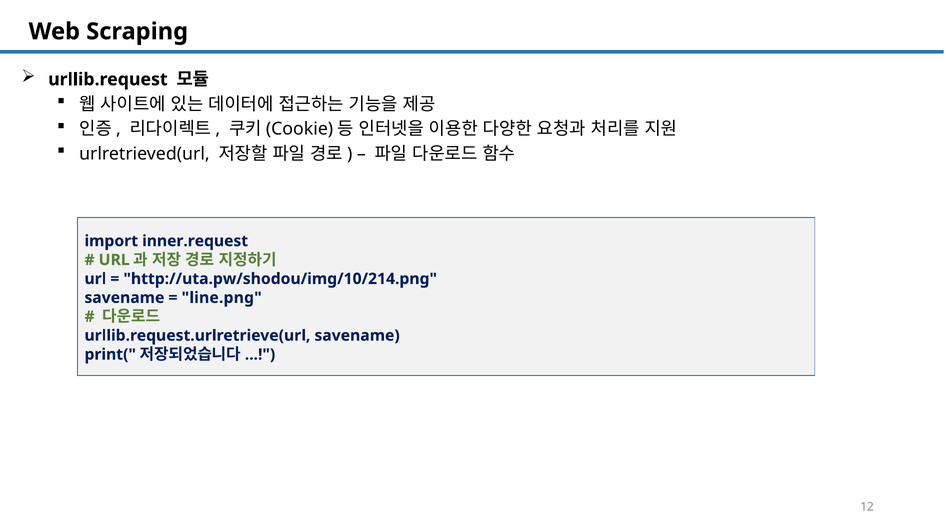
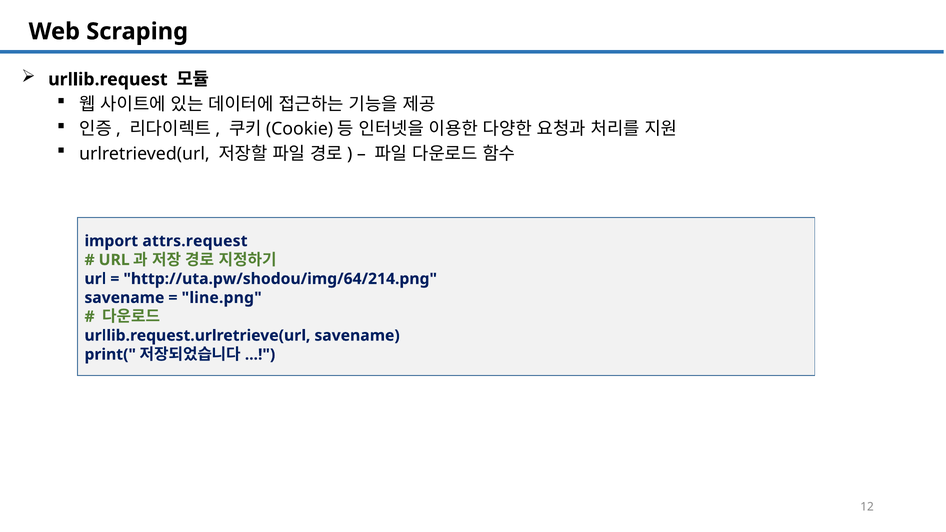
inner.request: inner.request -> attrs.request (195, 241)
http://uta.pw/shodou/img/10/214.png: http://uta.pw/shodou/img/10/214.png -> http://uta.pw/shodou/img/64/214.png (280, 279)
